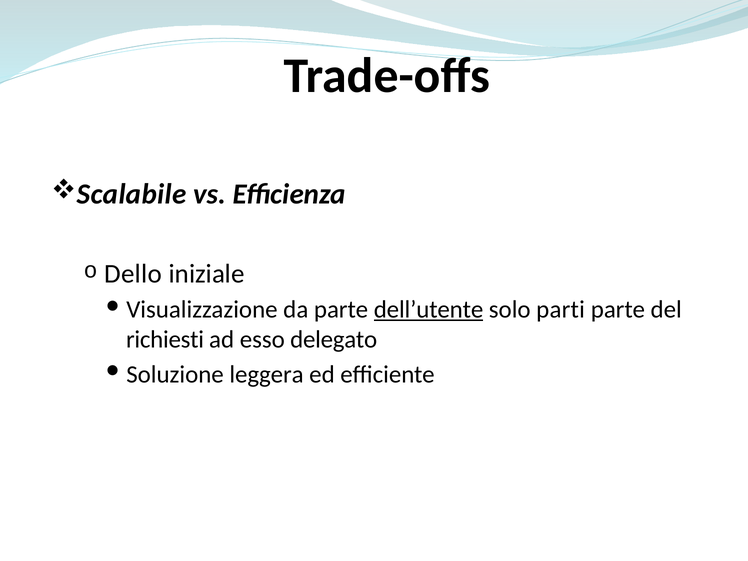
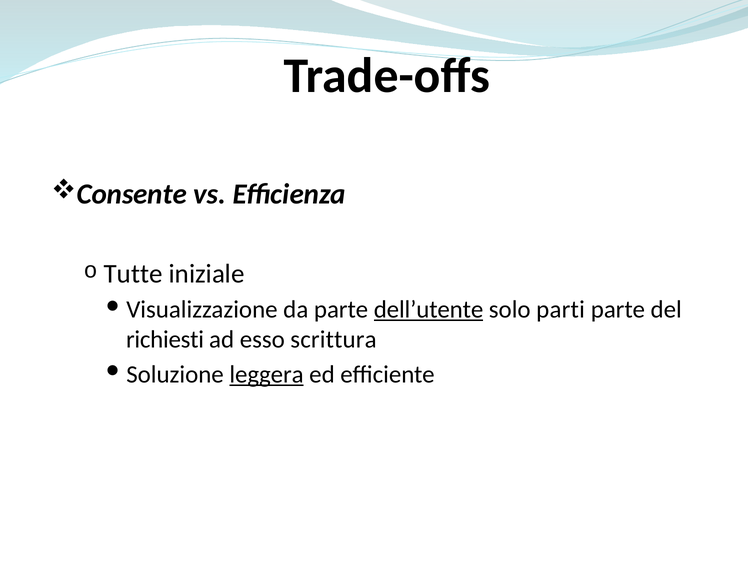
Scalabile: Scalabile -> Consente (132, 194)
Dello: Dello -> Tutte (133, 274)
delegato: delegato -> scrittura (333, 340)
leggera underline: none -> present (267, 374)
